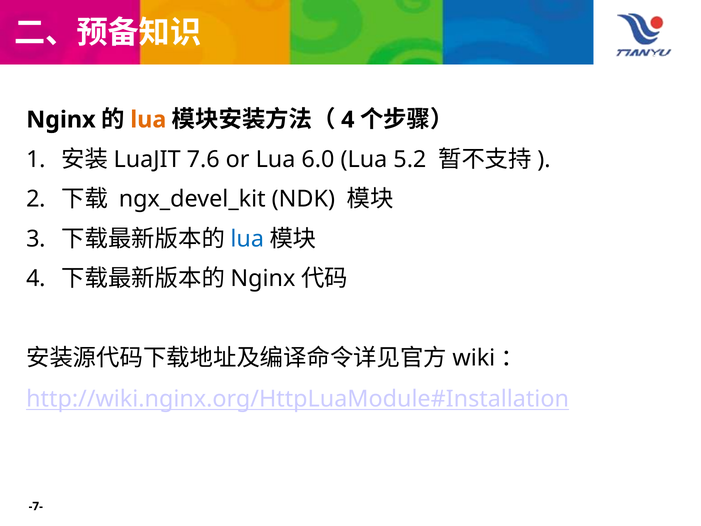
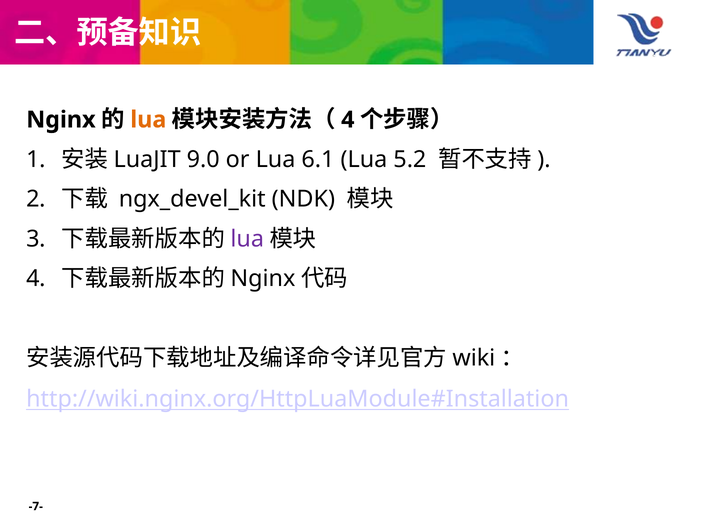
7.6: 7.6 -> 9.0 (203, 159)
6.0: 6.0 -> 6.1 (318, 159)
lua colour: blue -> purple (247, 239)
